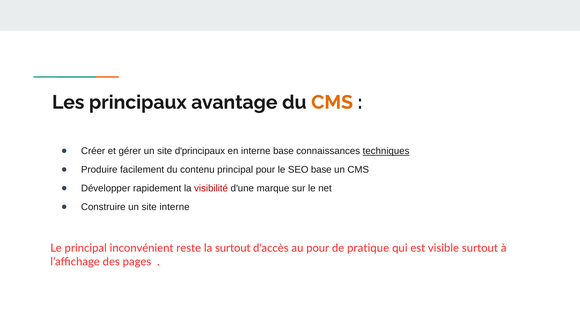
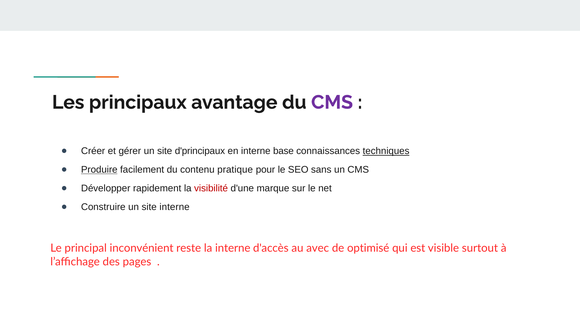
CMS colour: orange -> purple (332, 102)
Produire underline: none -> present (99, 170)
contenu principal: principal -> pratique (235, 170)
SEO base: base -> sans (321, 170)
la surtout: surtout -> interne (233, 248)
au pour: pour -> avec (318, 248)
pratique: pratique -> optimisé (368, 248)
